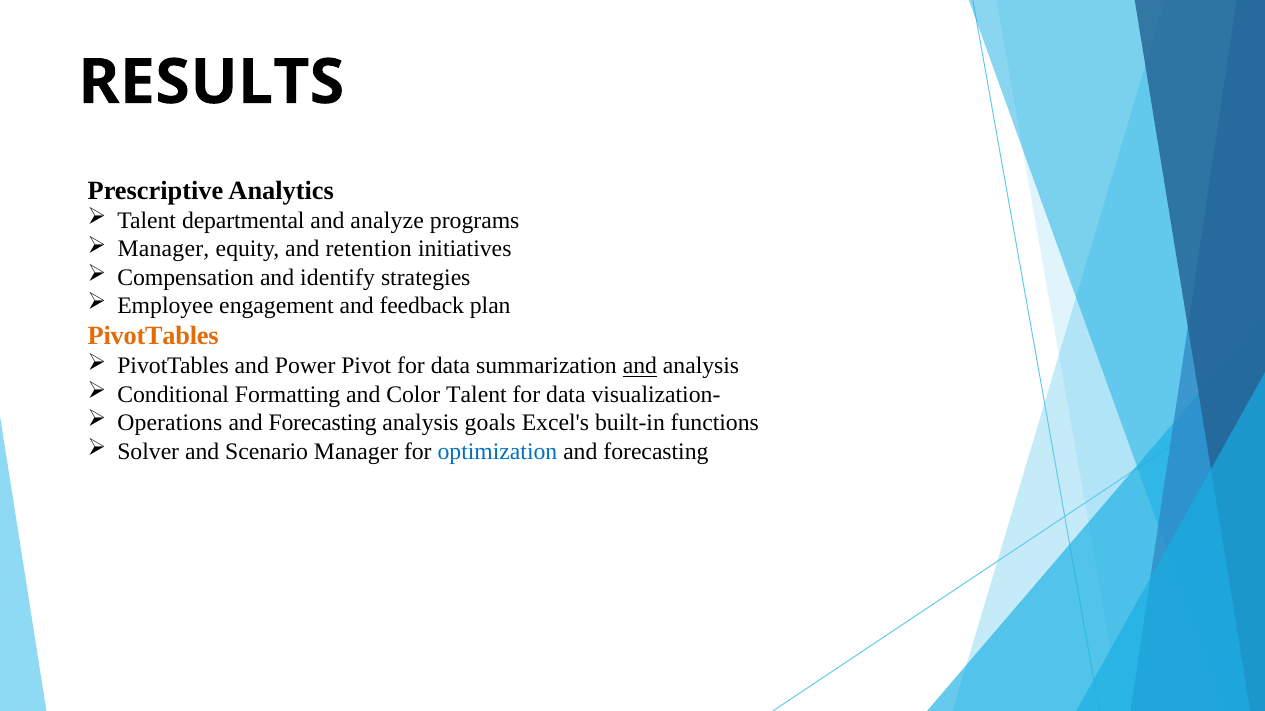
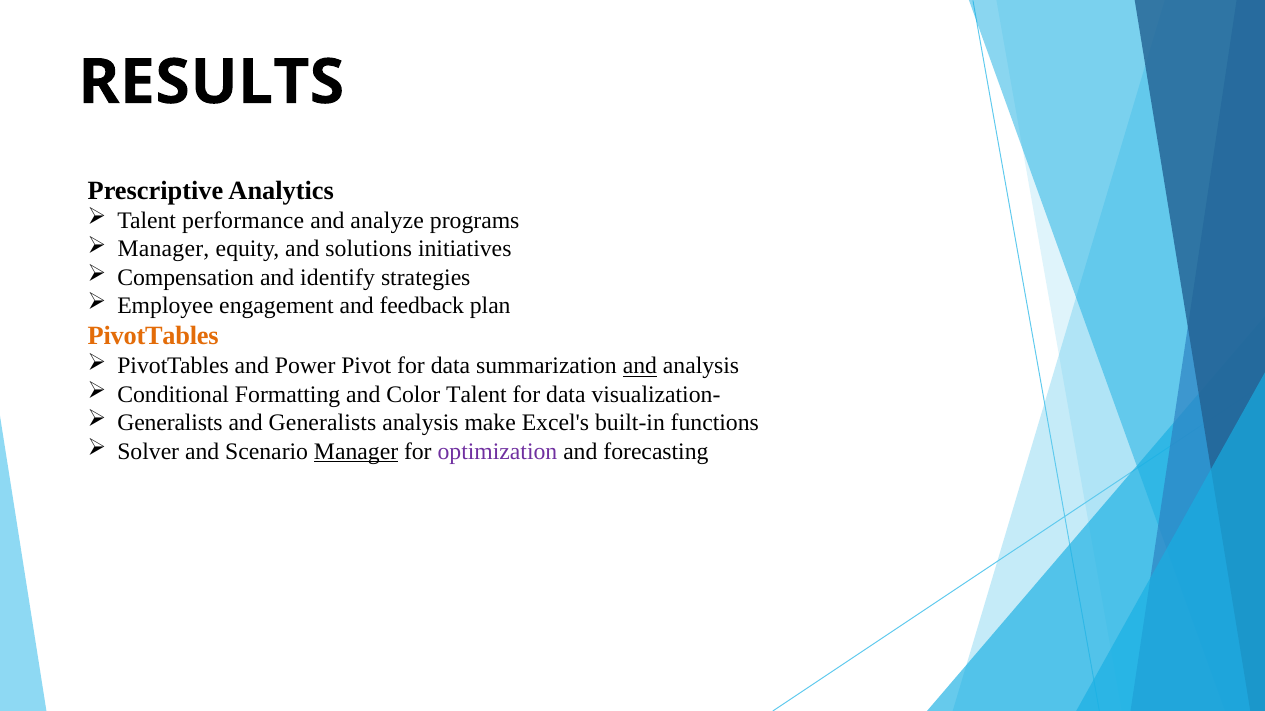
departmental: departmental -> performance (243, 221)
retention: retention -> solutions (369, 249)
Operations: Operations -> Generalists (170, 423)
Forecasting: Forecasting -> Generalists (323, 423)
goals: goals -> make (490, 423)
Manager underline: none -> present (356, 452)
optimization colour: blue -> purple (497, 452)
